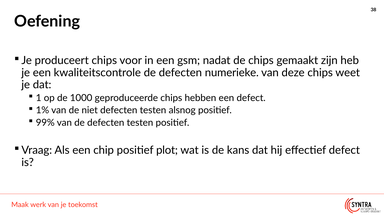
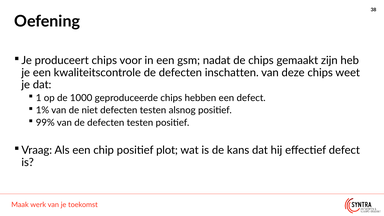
numerieke: numerieke -> inschatten (232, 73)
